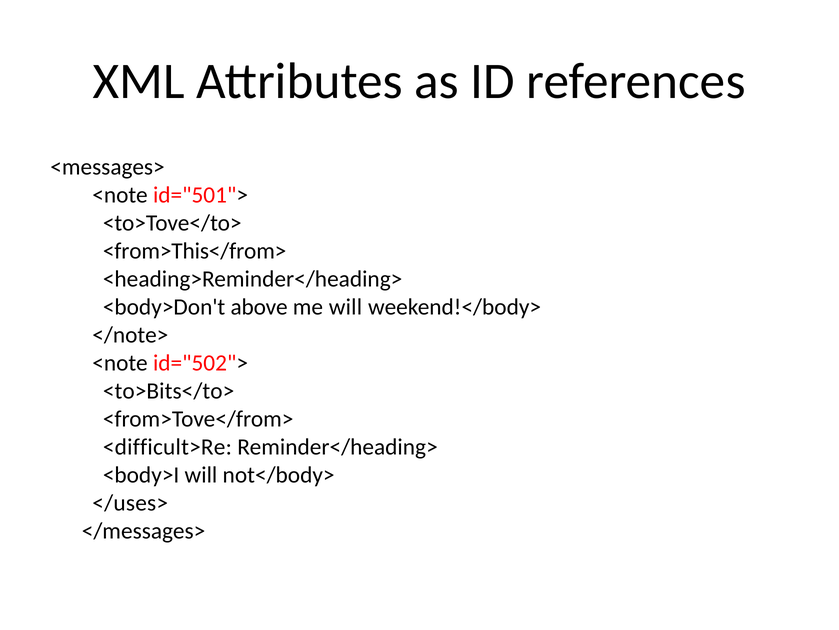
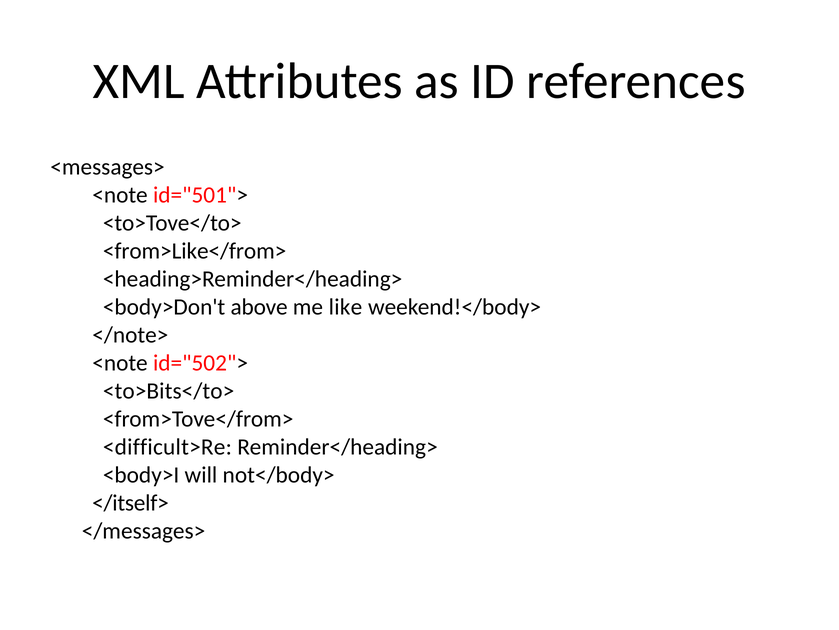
<from>This</from>: <from>This</from> -> <from>Like</from> (195, 251)
me will: will -> like (345, 307)
</uses>: </uses> -> </itself> (130, 502)
